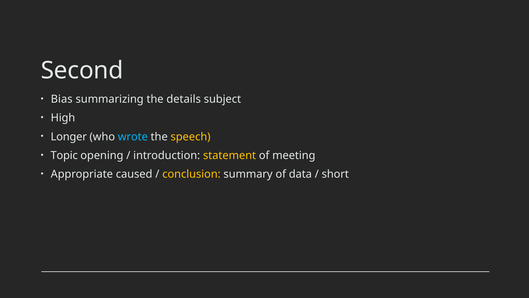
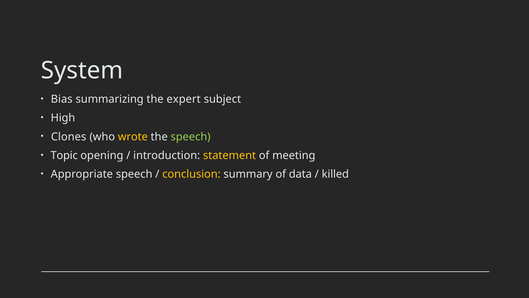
Second: Second -> System (82, 70)
details: details -> expert (184, 99)
Longer: Longer -> Clones (69, 137)
wrote colour: light blue -> yellow (133, 137)
speech colour: yellow -> light green (191, 137)
Appropriate caused: caused -> speech (134, 174)
short: short -> killed (335, 174)
